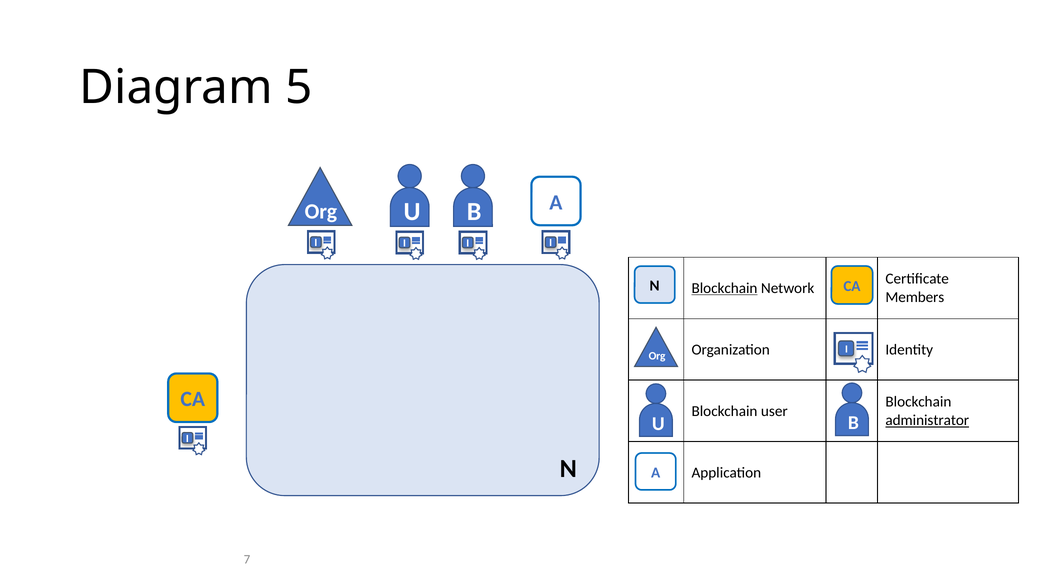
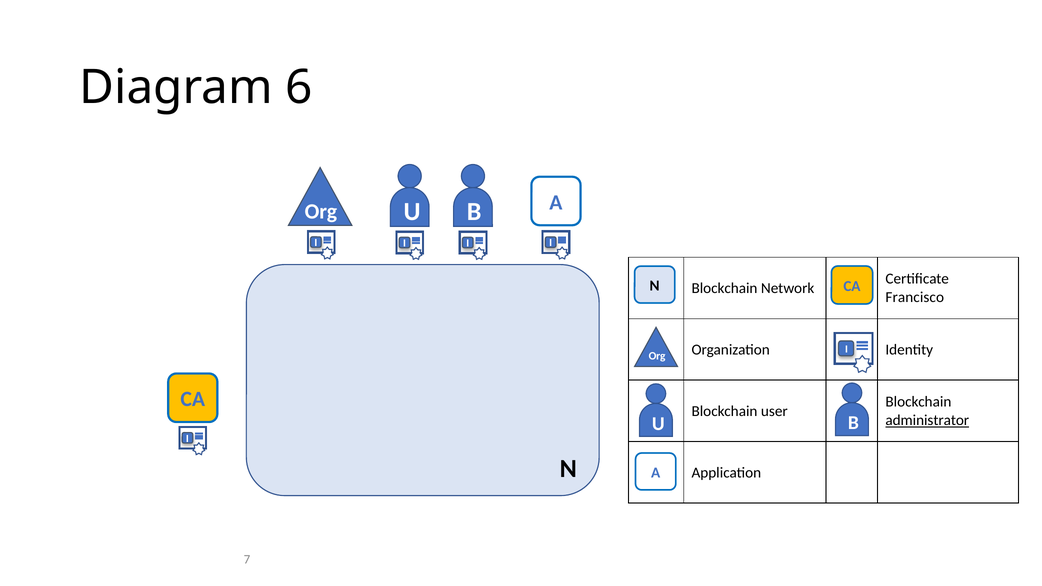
5: 5 -> 6 (299, 88)
Blockchain underline: present -> none (724, 288)
Members: Members -> Francisco (915, 297)
